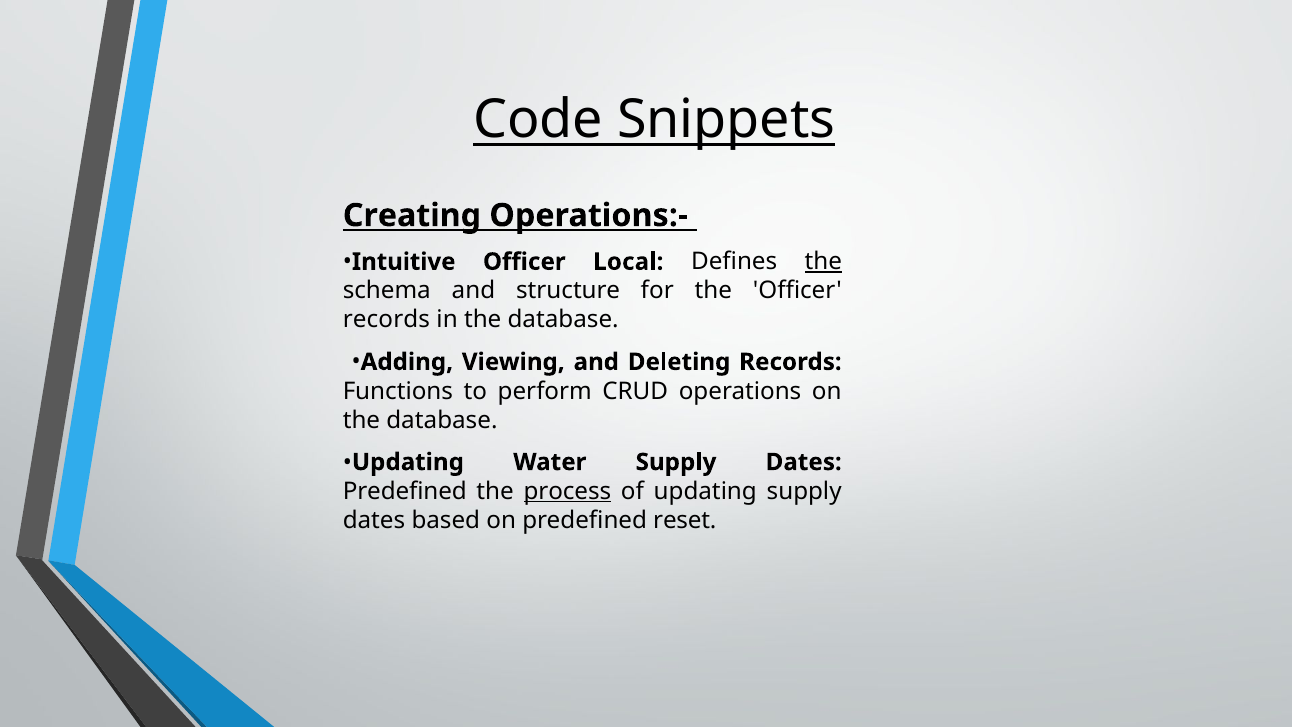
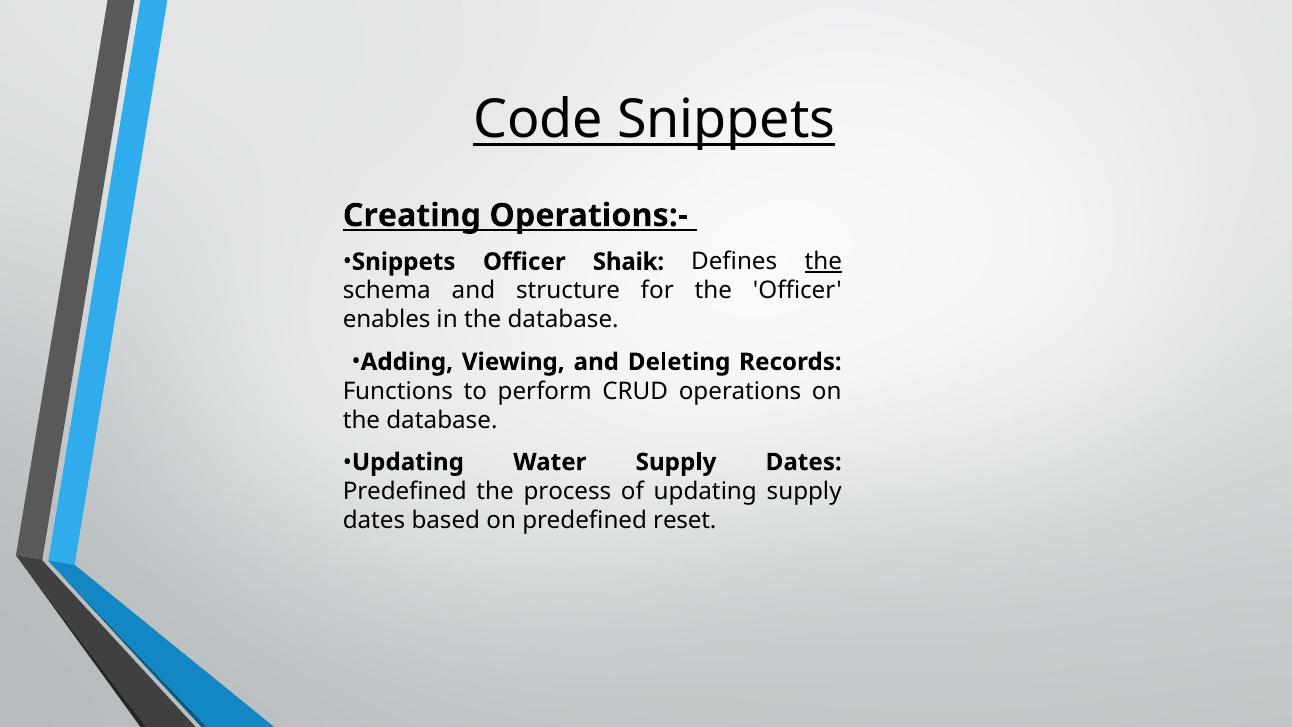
Intuitive: Intuitive -> Snippets (404, 262)
Local: Local -> Shaik (628, 262)
records: records -> enables (387, 320)
process underline: present -> none (567, 491)
